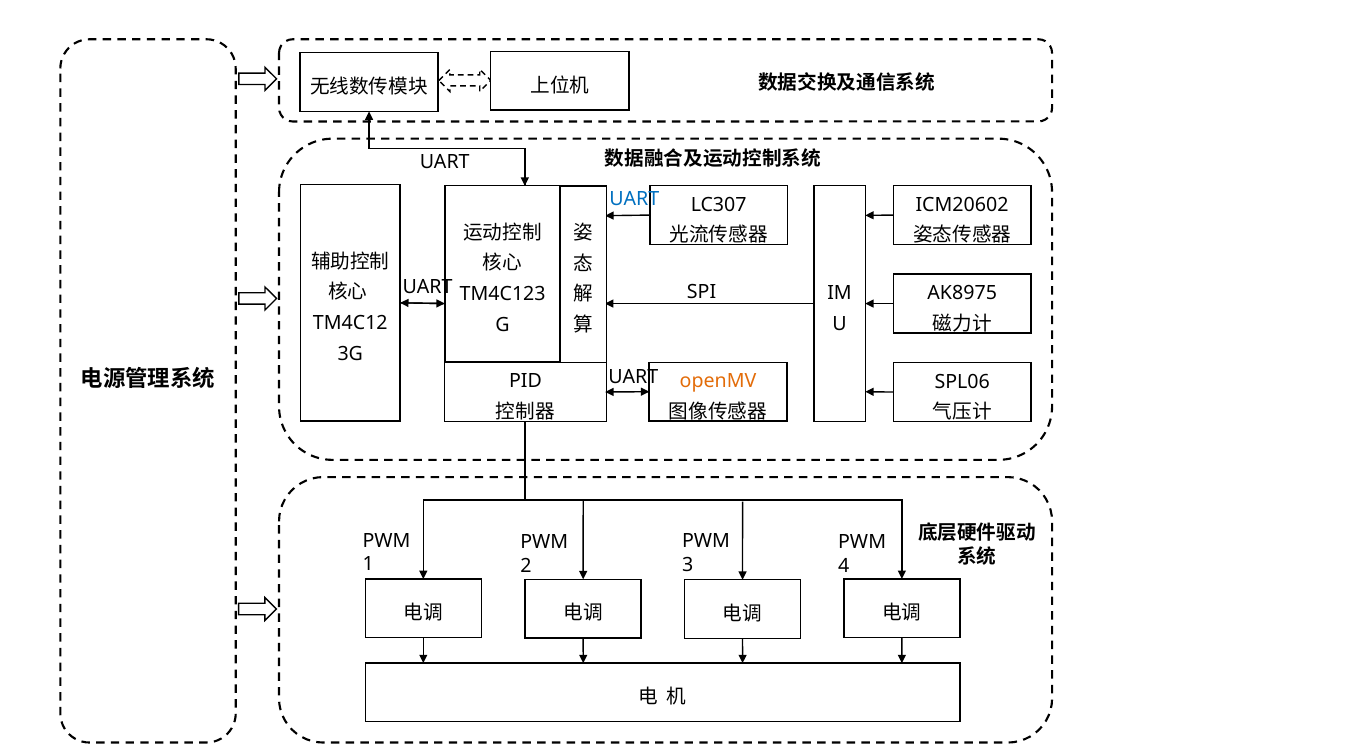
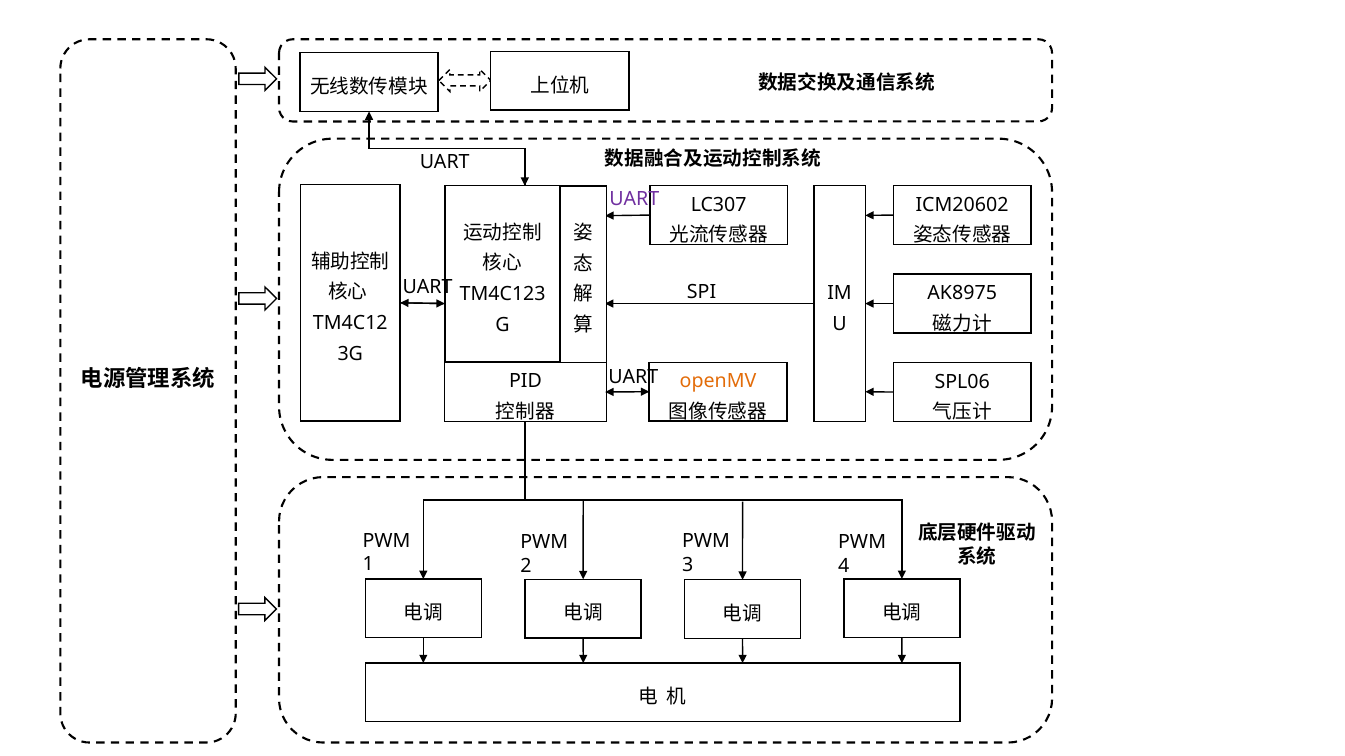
UART colour: blue -> purple (634, 199)
